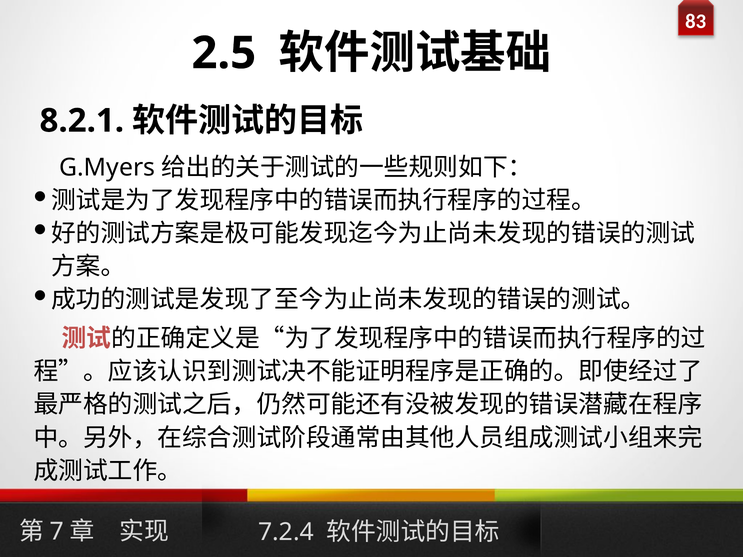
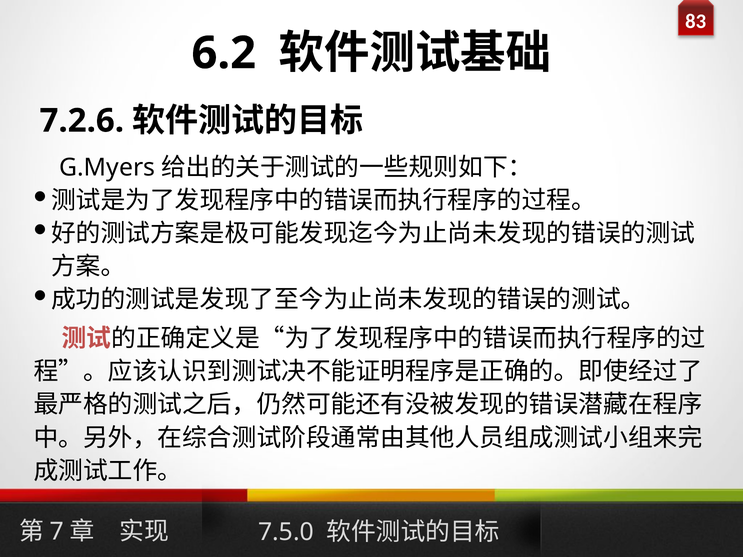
2.5: 2.5 -> 6.2 (224, 53)
8.2.1: 8.2.1 -> 7.2.6 (82, 121)
7.2.4: 7.2.4 -> 7.5.0 (286, 532)
